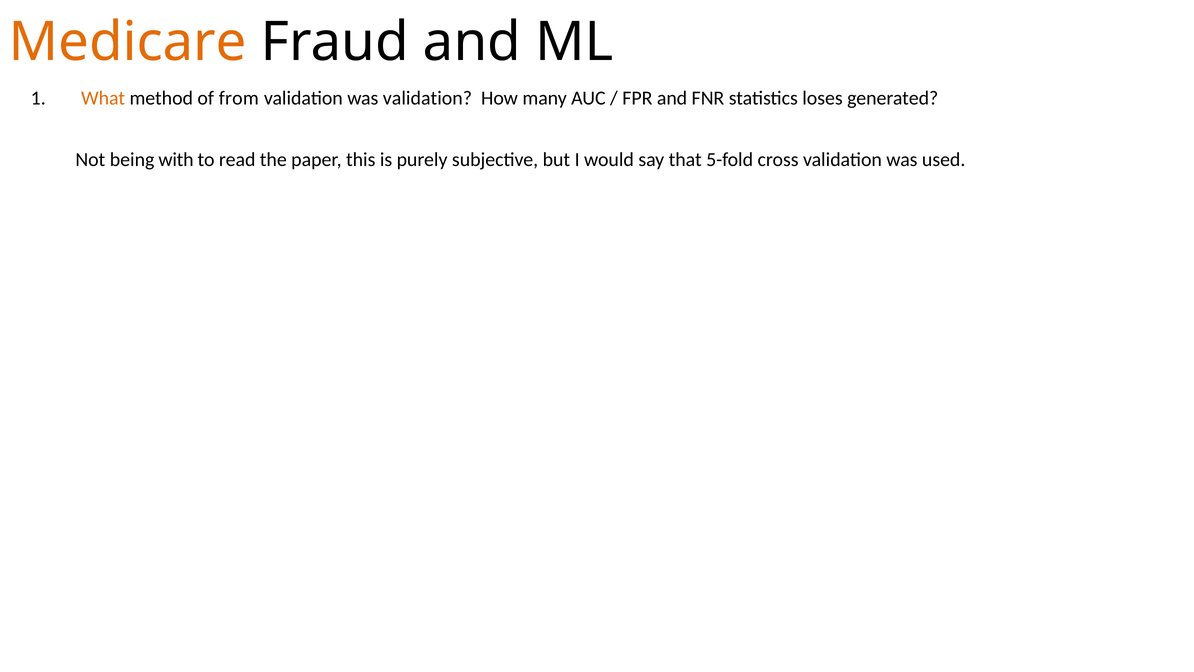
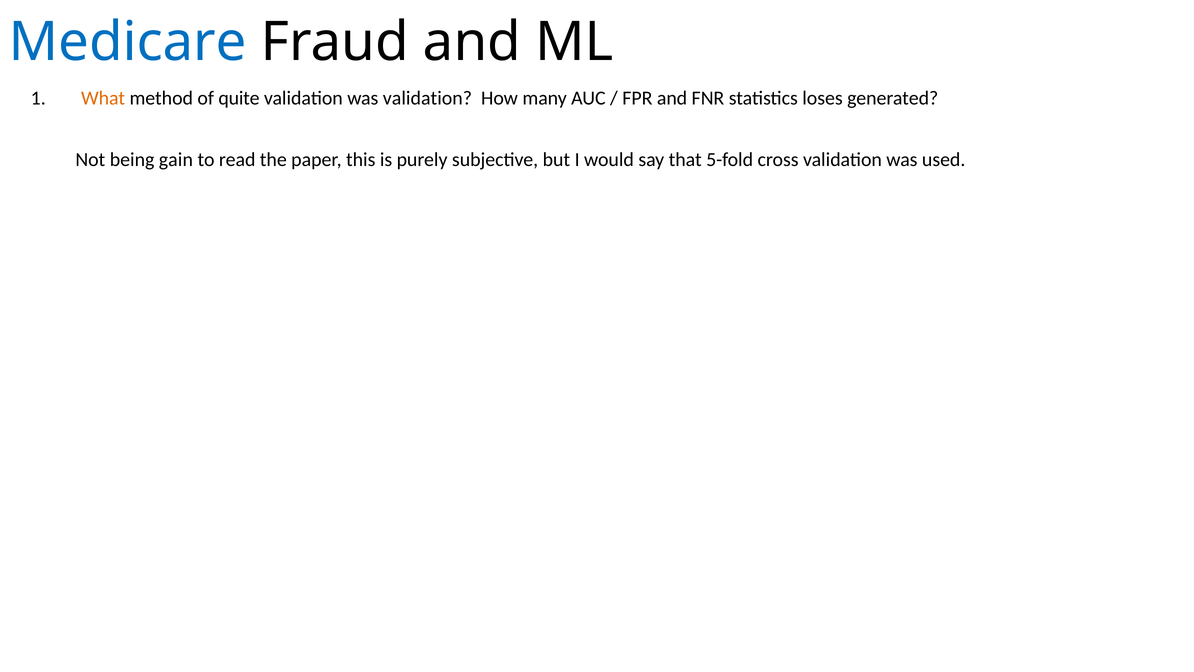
Medicare colour: orange -> blue (128, 42)
from: from -> quite (239, 98)
with: with -> gain (176, 160)
